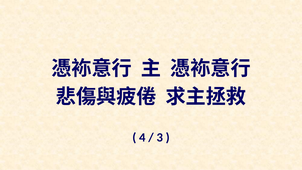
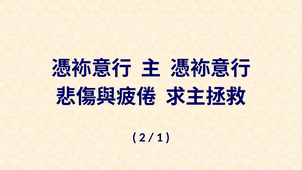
4: 4 -> 2 (142, 137)
3: 3 -> 1 (160, 137)
